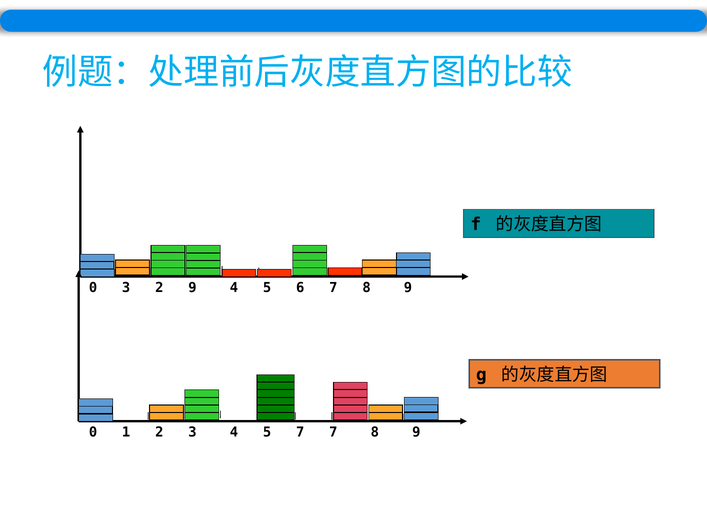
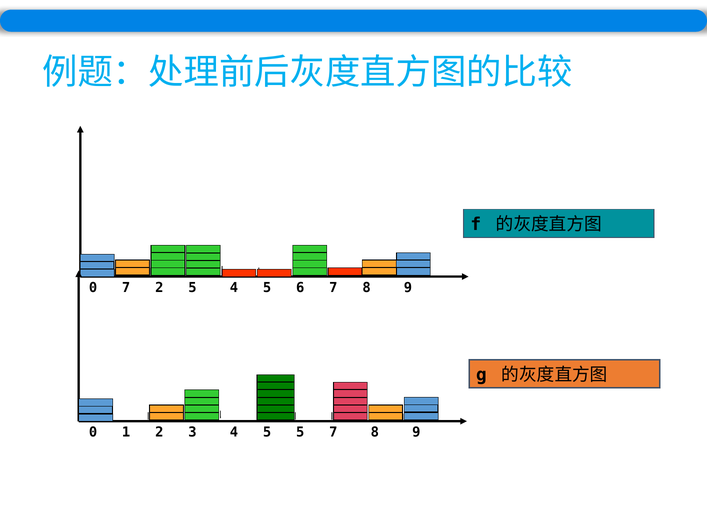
0 3: 3 -> 7 (126, 288)
2 9: 9 -> 5 (192, 288)
5 7: 7 -> 5 (300, 432)
